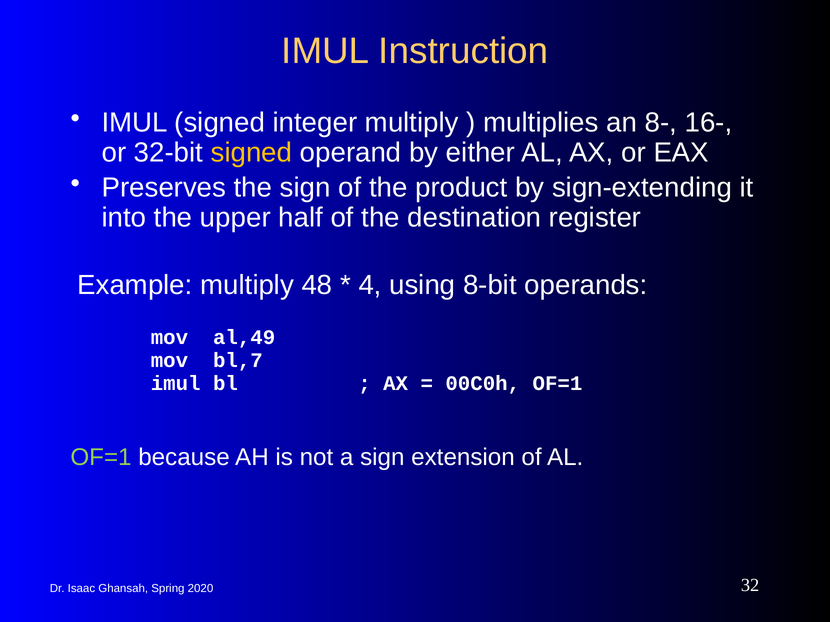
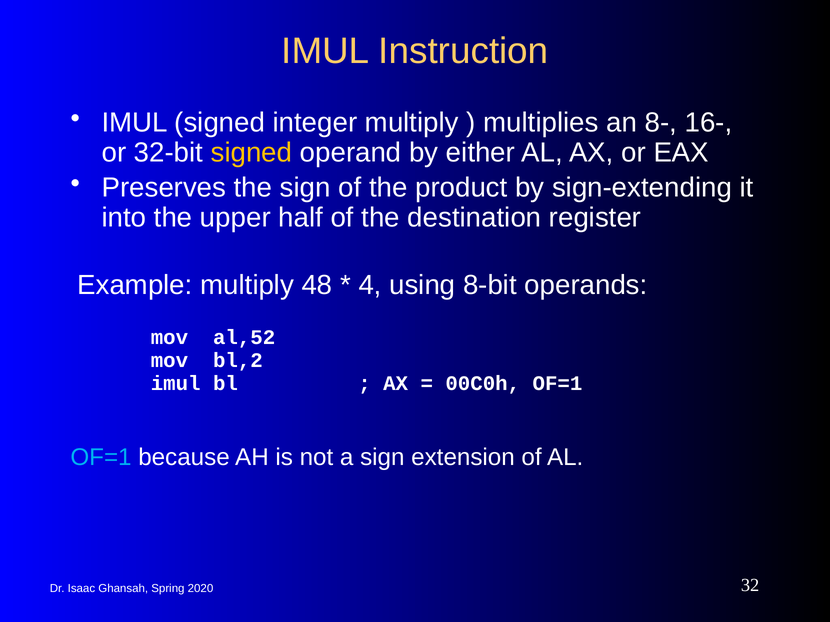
al,49: al,49 -> al,52 (244, 338)
bl,7: bl,7 -> bl,2 (238, 361)
OF=1 colour: light green -> light blue (101, 457)
